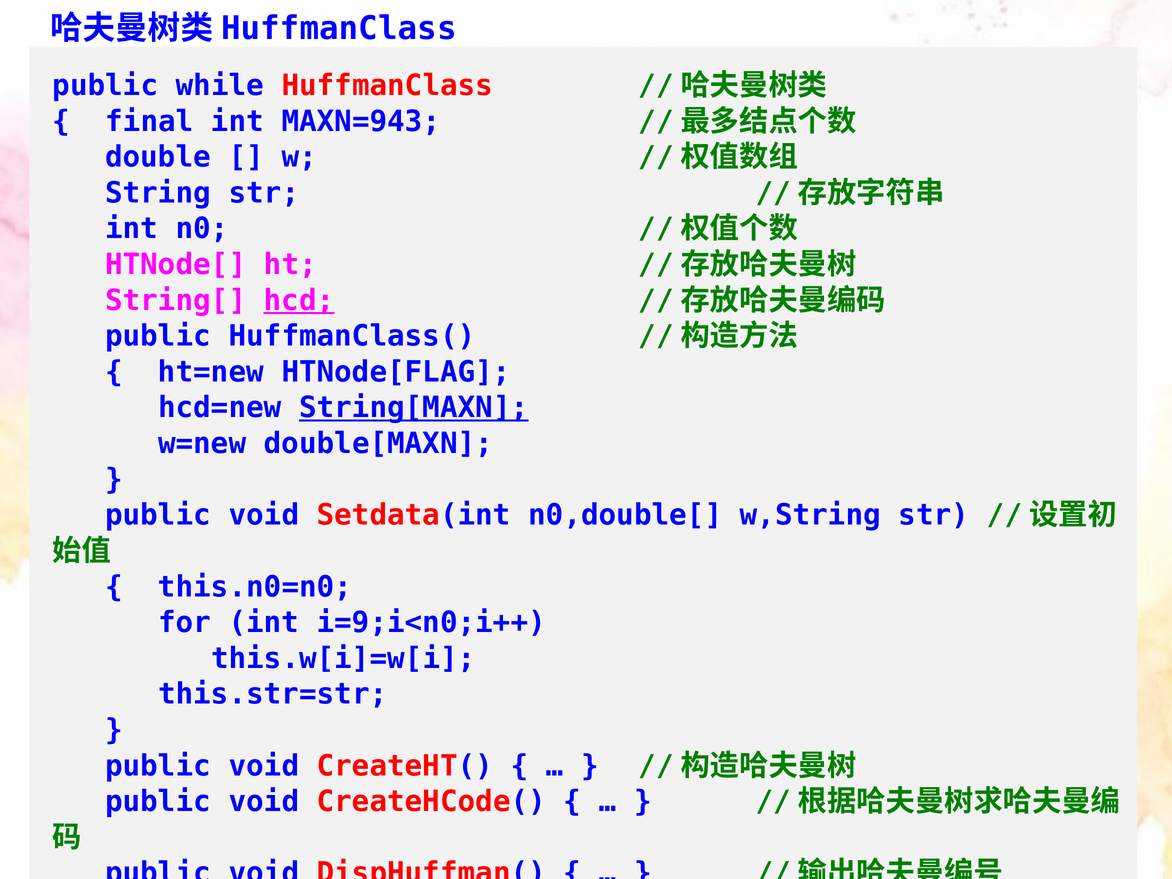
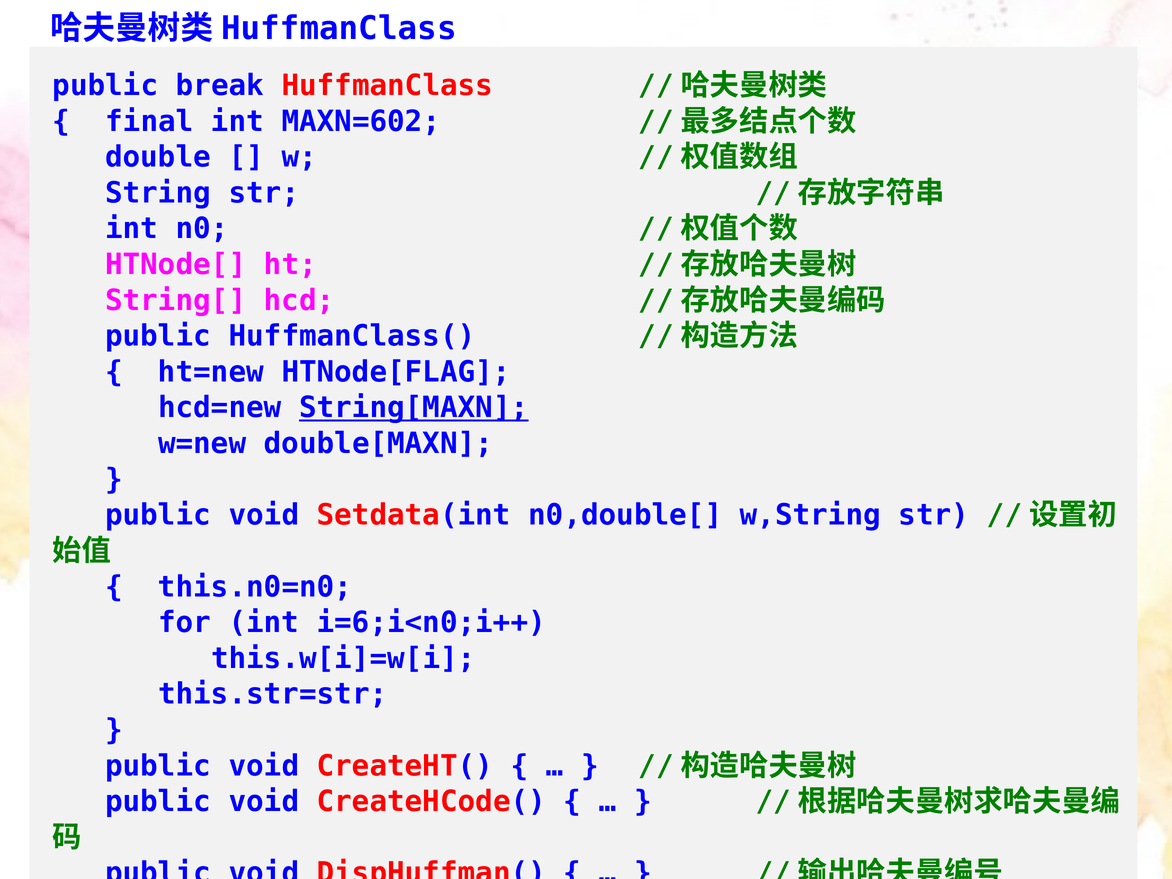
while: while -> break (220, 86)
MAXN=943: MAXN=943 -> MAXN=602 (361, 121)
hcd underline: present -> none (299, 300)
i=9;i<n0;i++: i=9;i<n0;i++ -> i=6;i<n0;i++ (431, 623)
